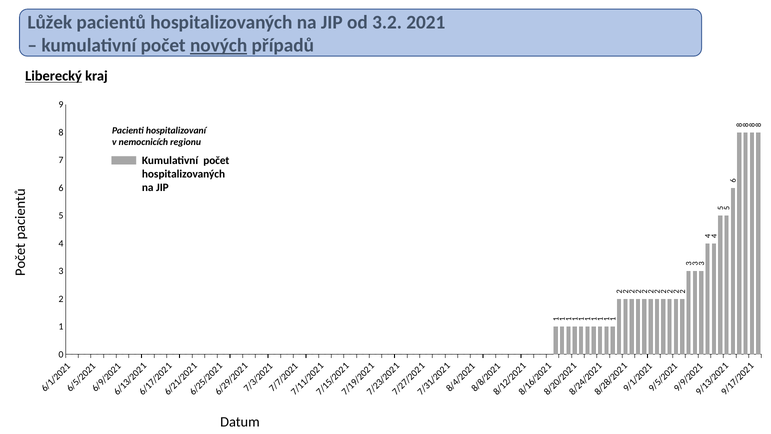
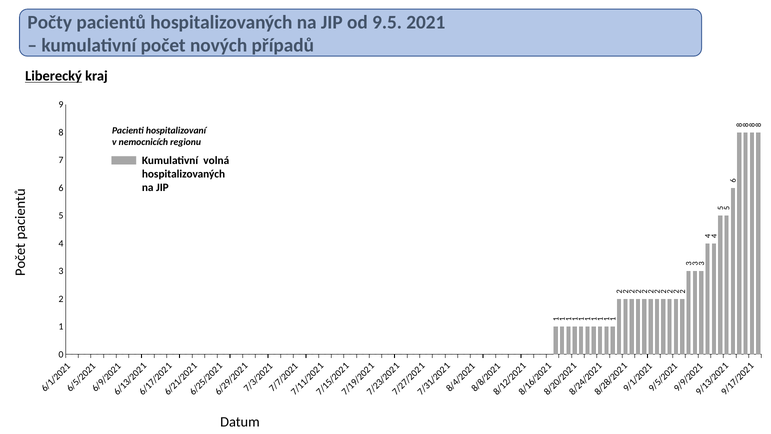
Lůžek: Lůžek -> Počty (50, 22)
3.2: 3.2 -> 9.5 (387, 22)
nových underline: present -> none (219, 45)
počet: počet -> volná (216, 161)
